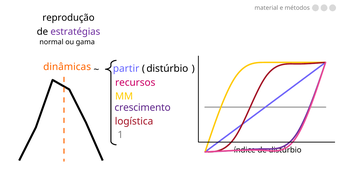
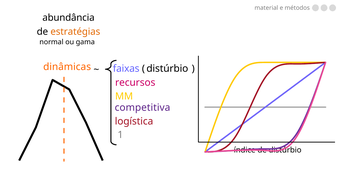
reprodução: reprodução -> abundância (68, 18)
estratégias colour: purple -> orange (75, 31)
partir: partir -> faixas (126, 68)
crescimento: crescimento -> competitiva (143, 107)
